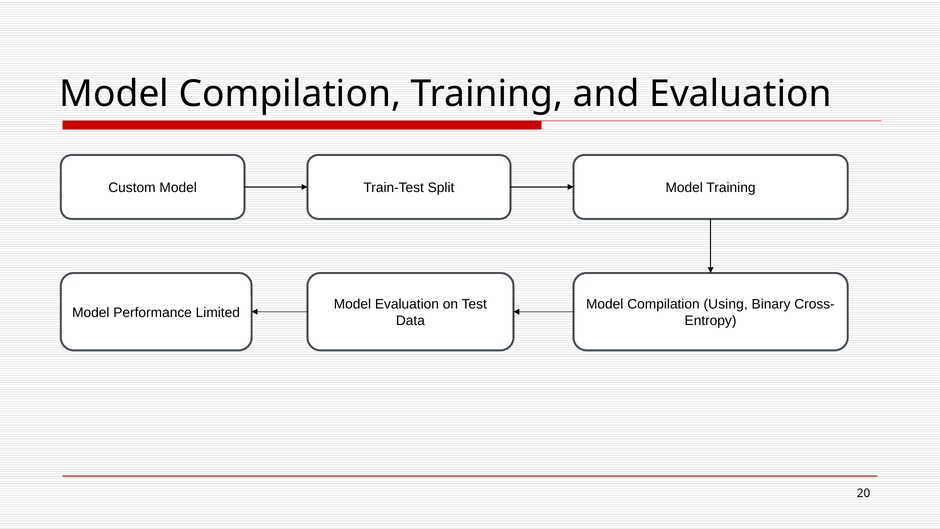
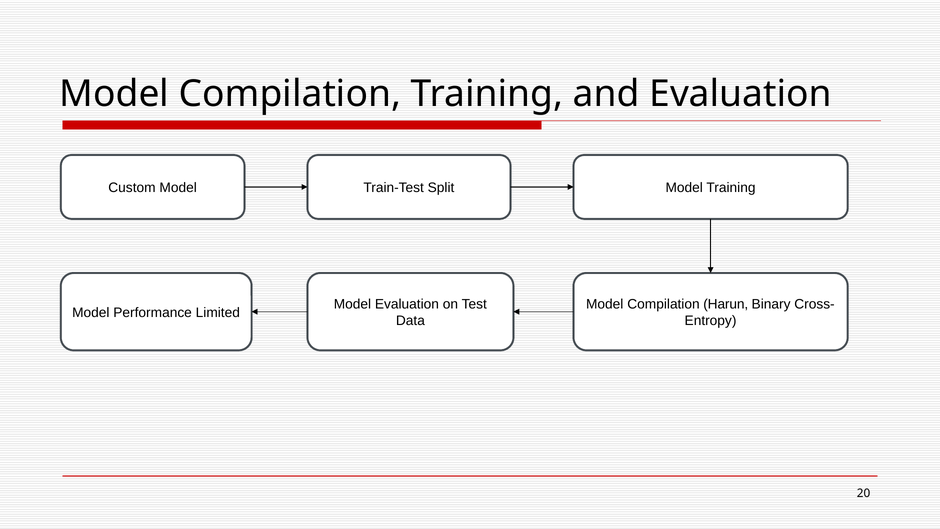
Using: Using -> Harun (726, 304)
